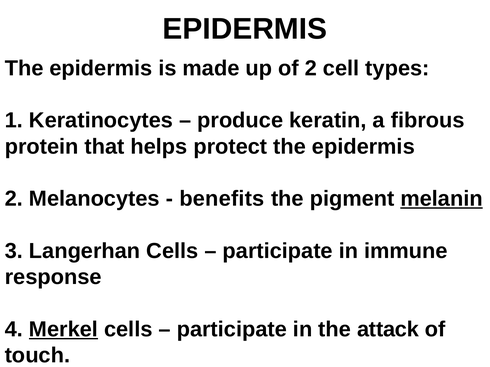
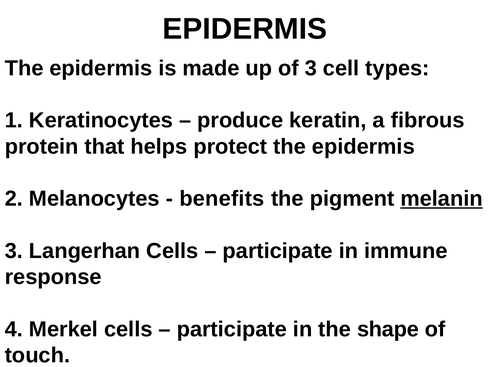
of 2: 2 -> 3 (311, 68)
Merkel underline: present -> none (63, 330)
attack: attack -> shape (388, 330)
